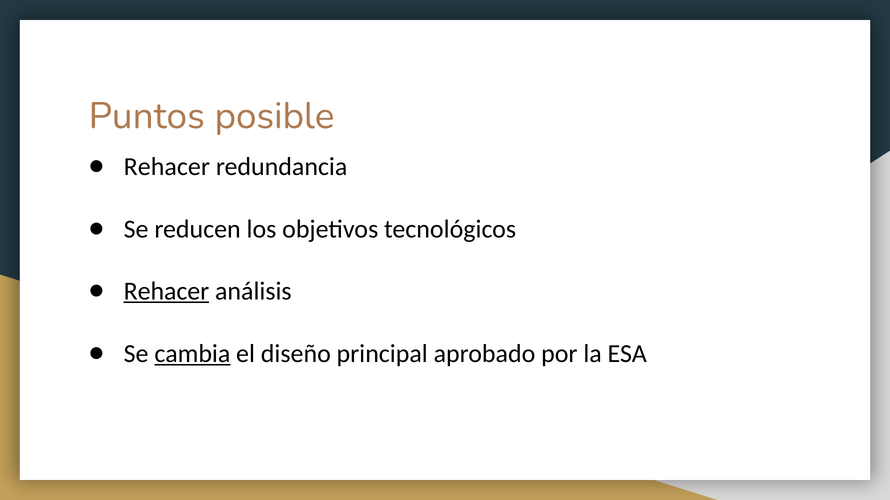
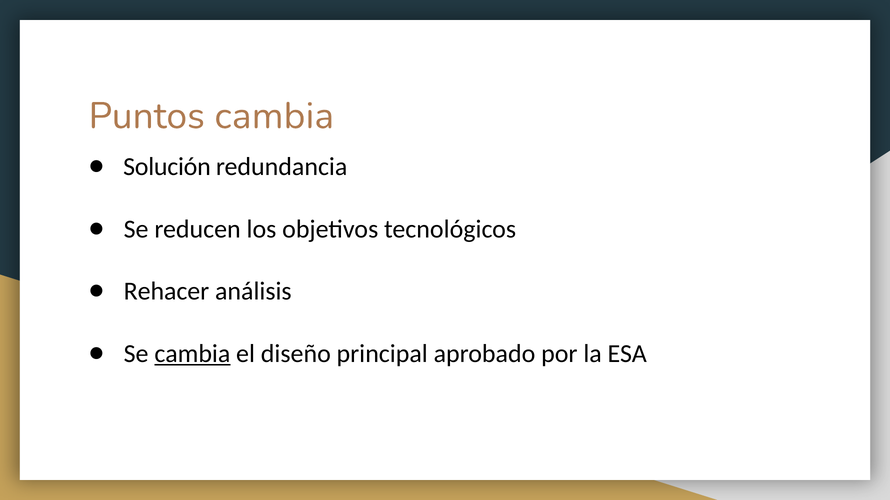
Puntos posible: posible -> cambia (274, 116)
Rehacer: Rehacer -> Solución (167, 167)
Rehacer underline: present -> none (166, 292)
